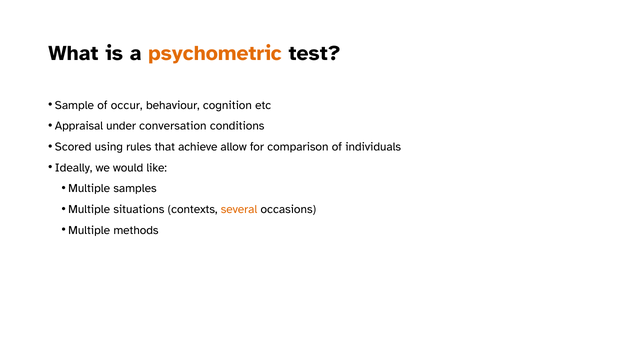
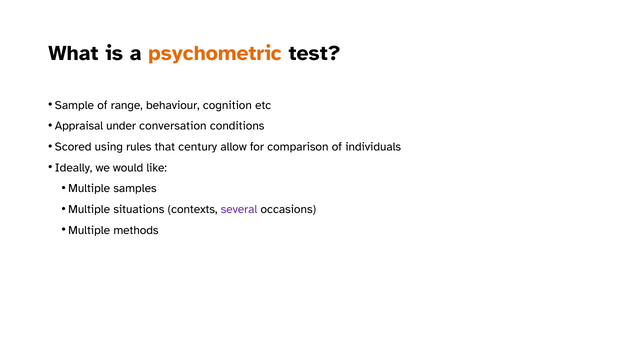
occur: occur -> range (127, 105)
achieve: achieve -> century (198, 147)
several colour: orange -> purple (239, 209)
